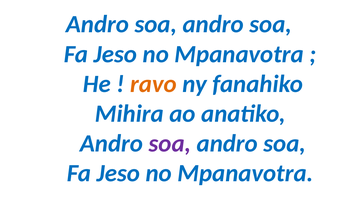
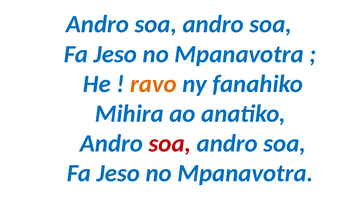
soa colour: purple -> red (170, 144)
